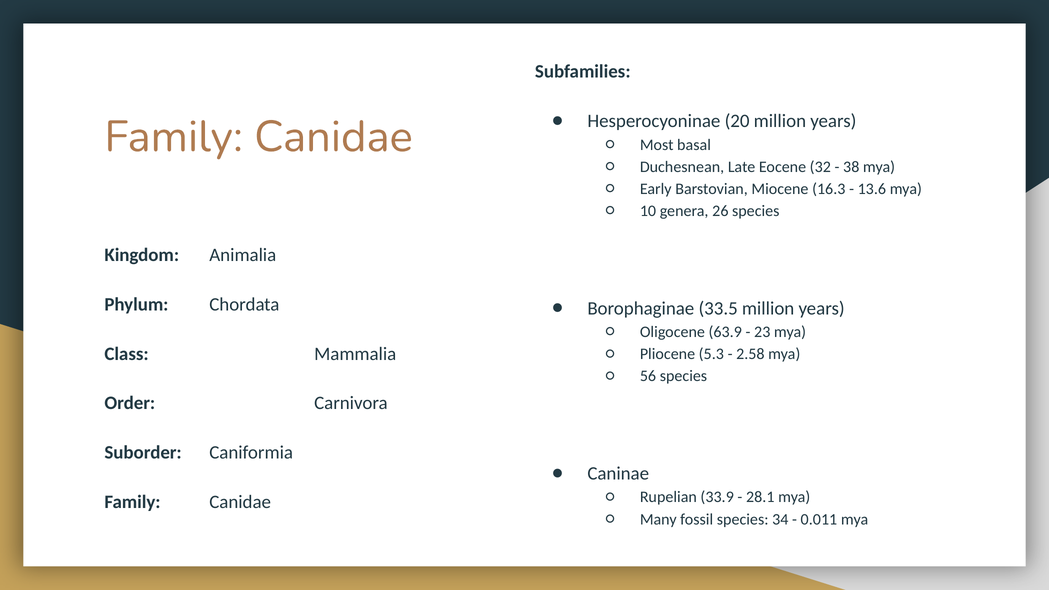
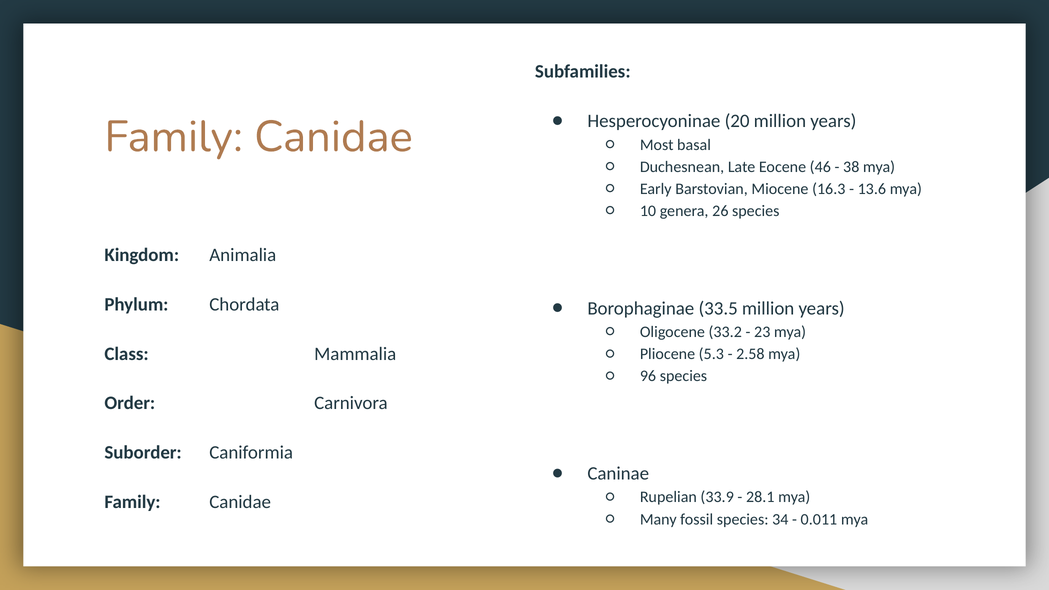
32: 32 -> 46 (820, 167)
63.9: 63.9 -> 33.2 (725, 332)
56: 56 -> 96 (648, 376)
